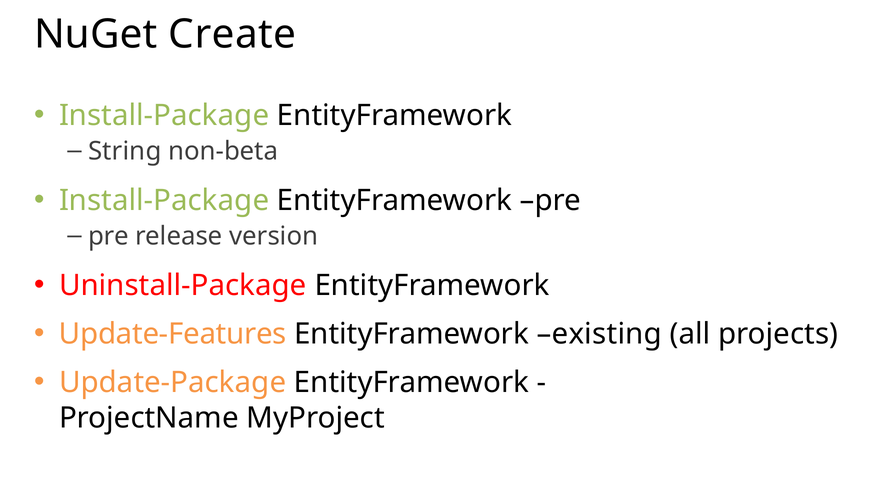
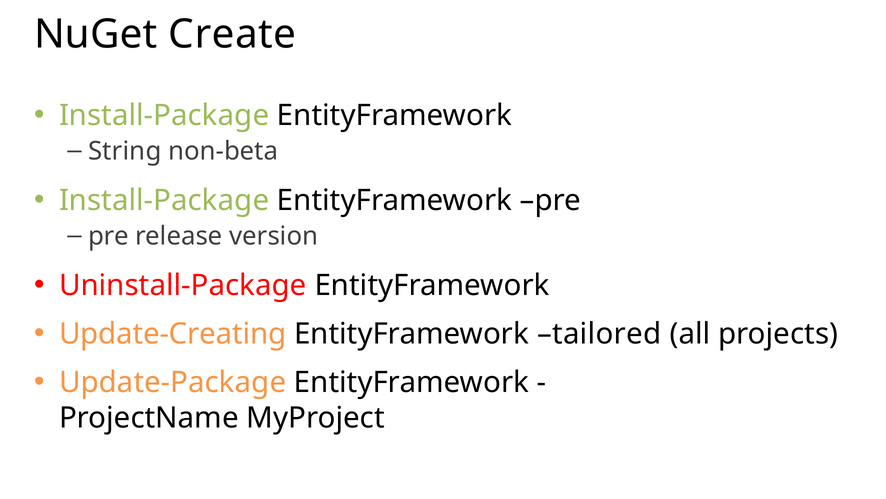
Update-Features: Update-Features -> Update-Creating (173, 333)
existing: existing -> tailored (599, 333)
